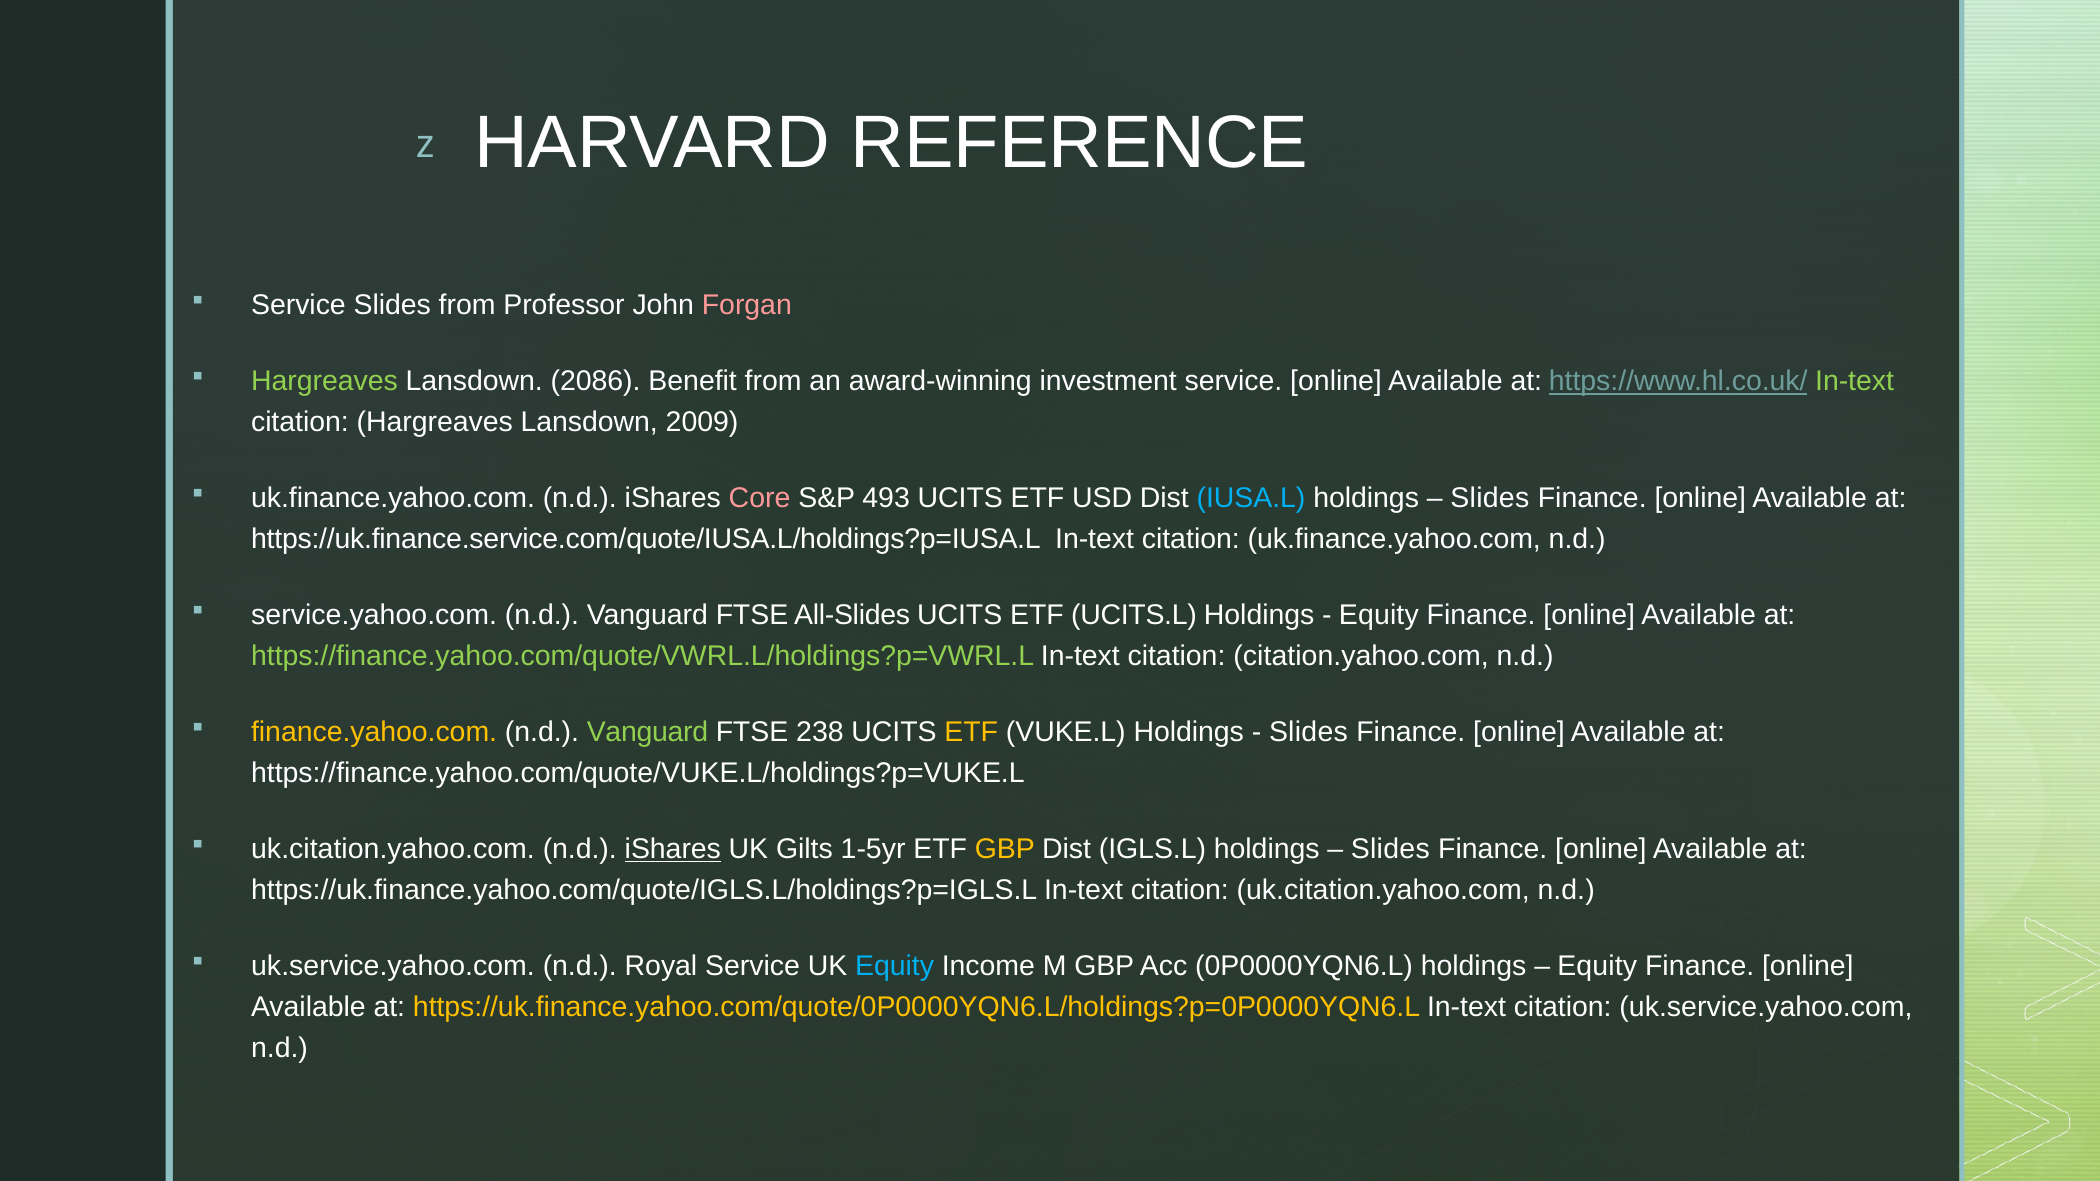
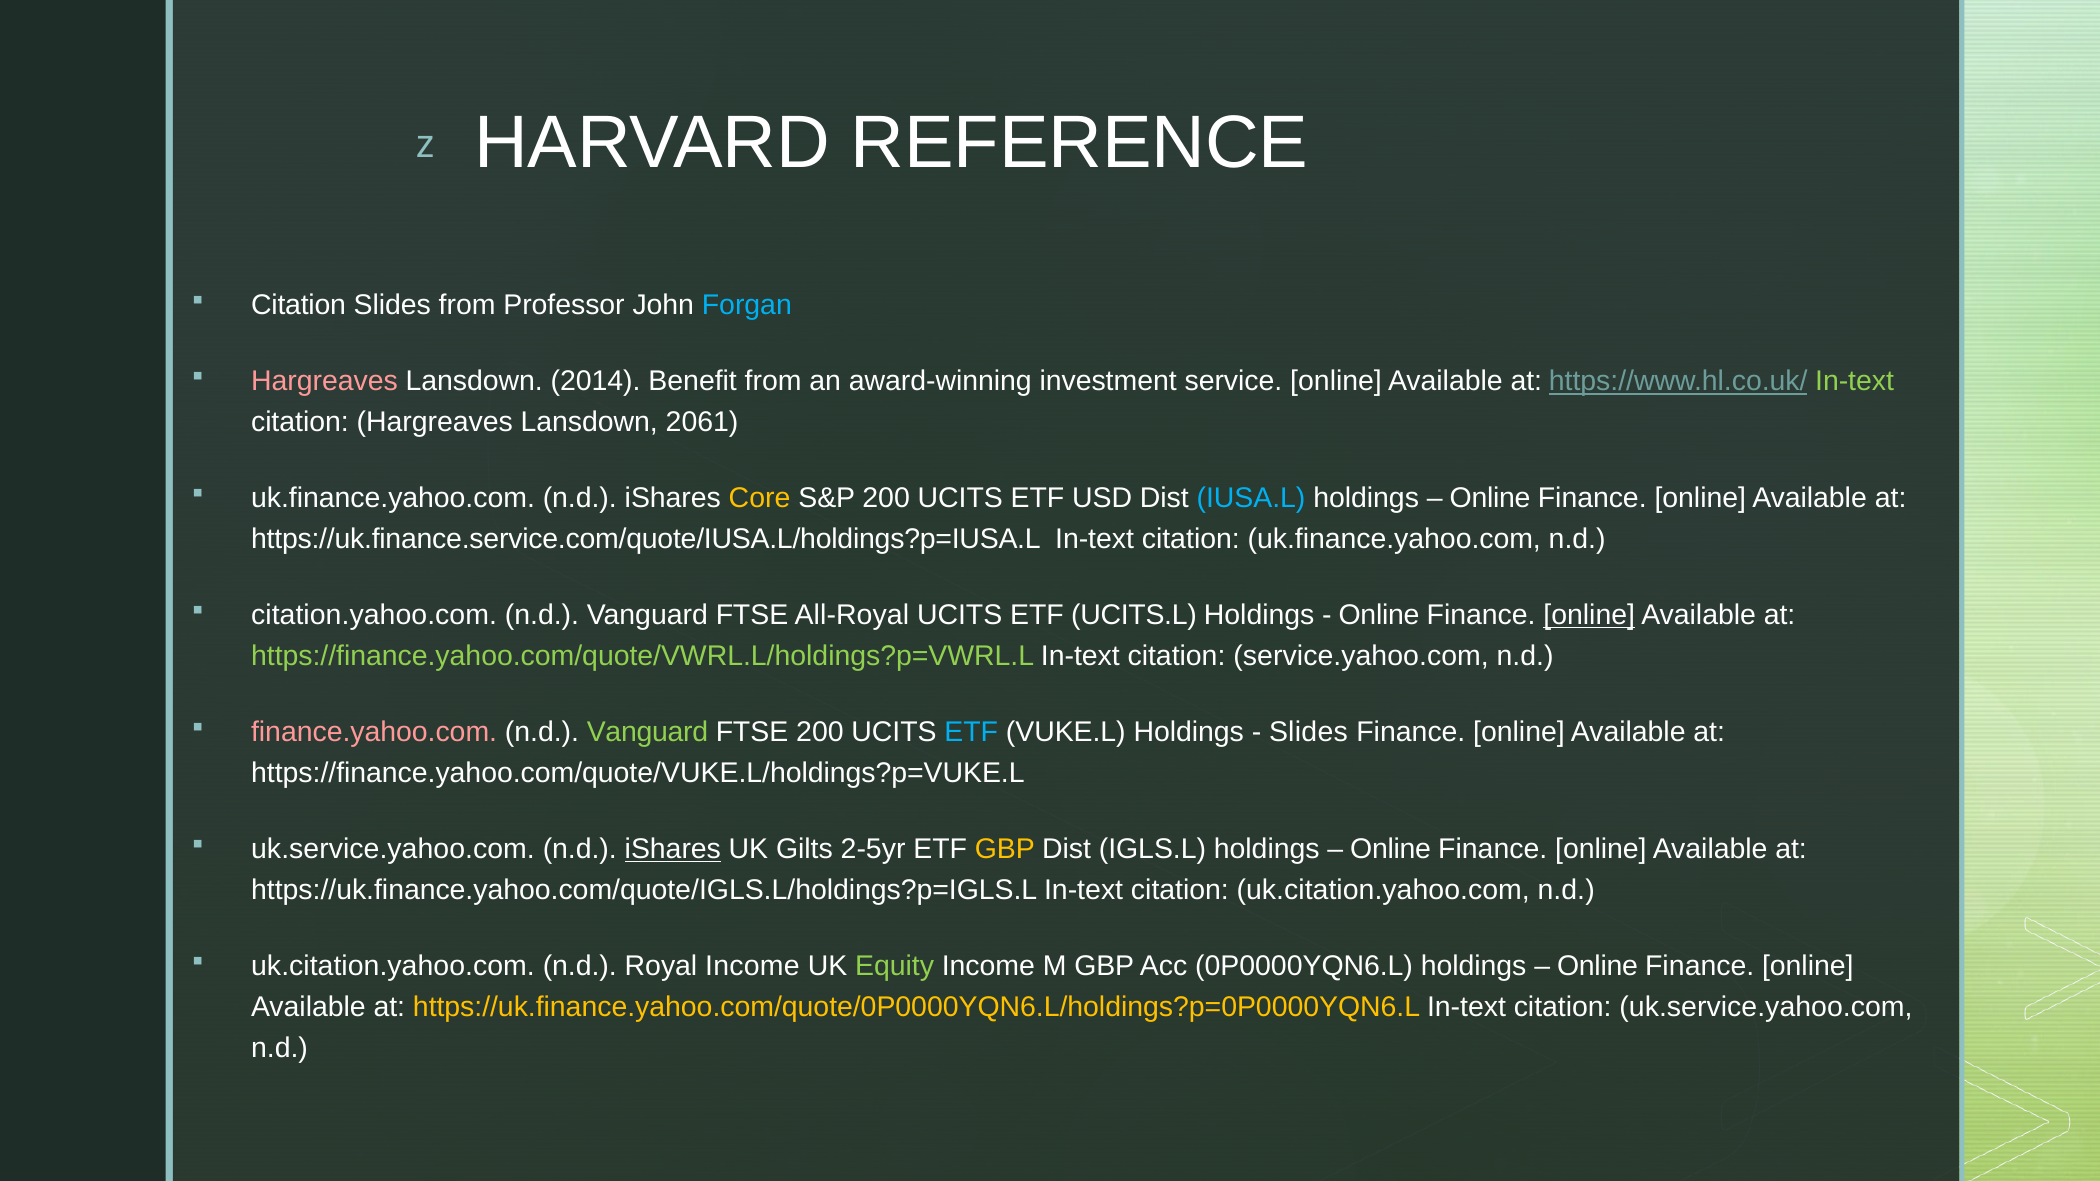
Service: Service -> Citation (299, 305)
Forgan colour: pink -> light blue (747, 305)
Hargreaves colour: light green -> pink (324, 382)
2086: 2086 -> 2014 (596, 382)
2009: 2009 -> 2061 (702, 422)
Core colour: pink -> yellow (760, 499)
S&P 493: 493 -> 200 (886, 499)
Slides: Slides -> Online (1490, 499)
service.yahoo.com: service.yahoo.com -> citation.yahoo.com (374, 616)
All-Slides: All-Slides -> All-Royal (852, 616)
Equity: Equity -> Online (1379, 616)
online underline: none -> present (1589, 616)
citation.yahoo.com: citation.yahoo.com -> service.yahoo.com (1361, 657)
finance.yahoo.com colour: yellow -> pink (374, 733)
FTSE 238: 238 -> 200 (820, 733)
ETF colour: yellow -> light blue (971, 733)
uk.citation.yahoo.com: uk.citation.yahoo.com -> uk.service.yahoo.com (393, 850)
1-5yr: 1-5yr -> 2-5yr (873, 850)
Slides: Slides -> Online (1391, 850)
uk.service.yahoo.com: uk.service.yahoo.com -> uk.citation.yahoo.com (393, 967)
Royal Service: Service -> Income (752, 967)
Equity colour: light blue -> light green (895, 967)
Equity: Equity -> Online (1598, 967)
